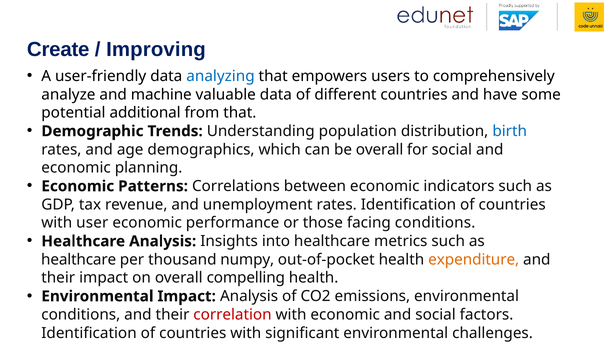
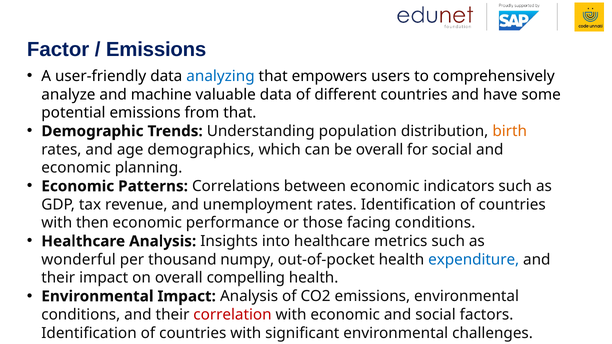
Create: Create -> Factor (58, 50)
Improving: Improving -> Emissions (156, 50)
potential additional: additional -> emissions (145, 113)
birth colour: blue -> orange (510, 131)
user: user -> then (92, 223)
healthcare: healthcare -> wonderful (79, 260)
expenditure colour: orange -> blue (474, 260)
